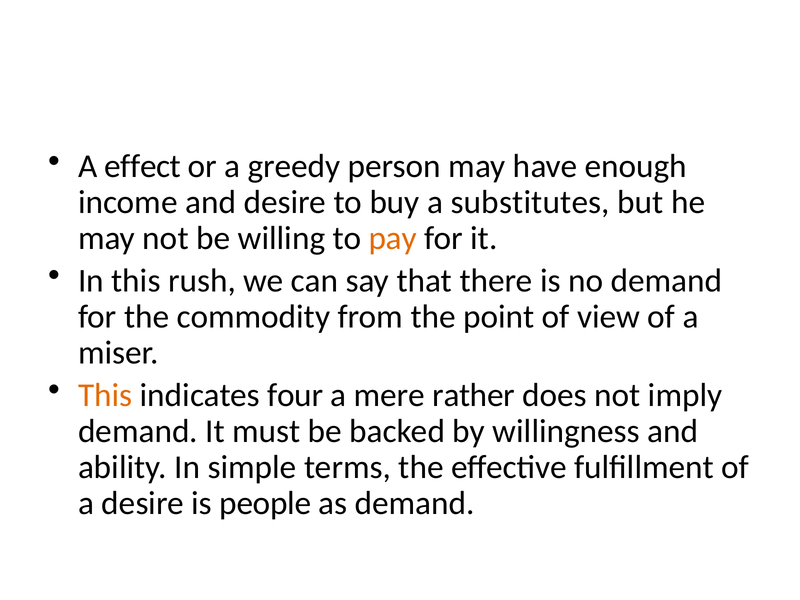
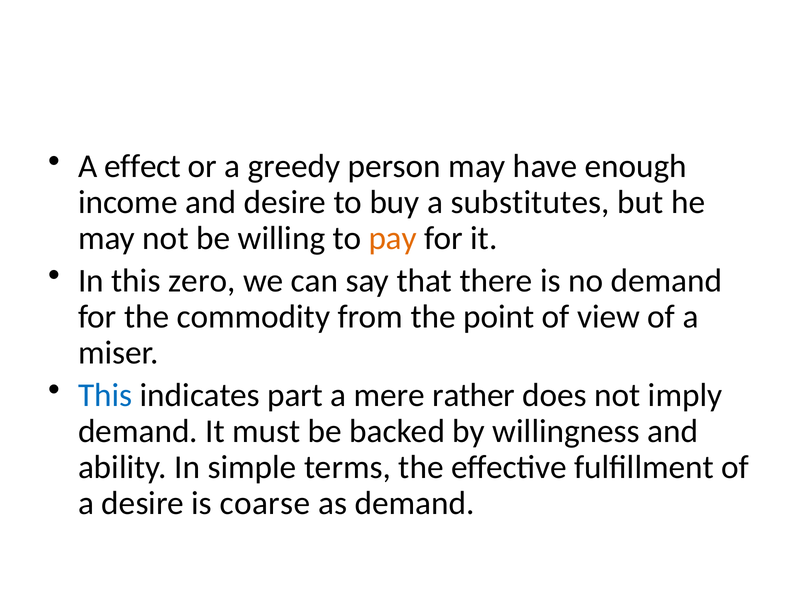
rush: rush -> zero (202, 281)
This colour: orange -> blue (105, 395)
four: four -> part (295, 395)
people: people -> coarse (265, 503)
